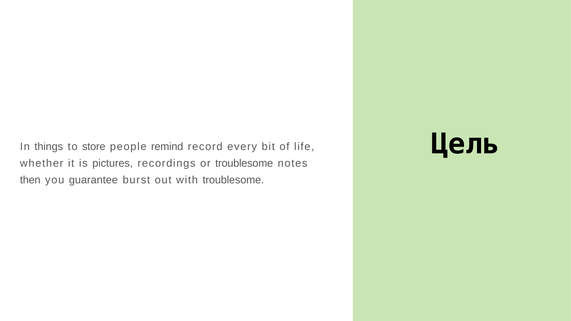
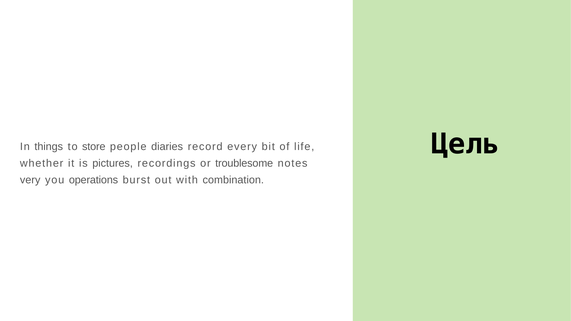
remind: remind -> diaries (167, 147)
then: then -> very (30, 180)
guarantee: guarantee -> operations (93, 180)
with troublesome: troublesome -> combination (233, 180)
